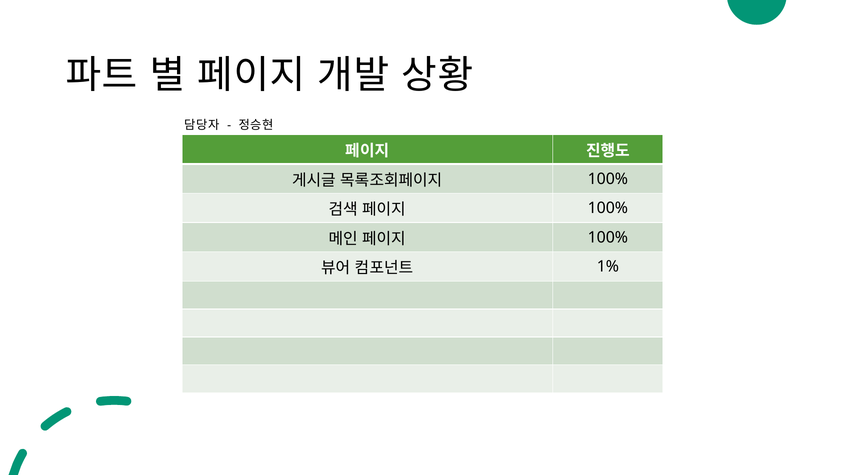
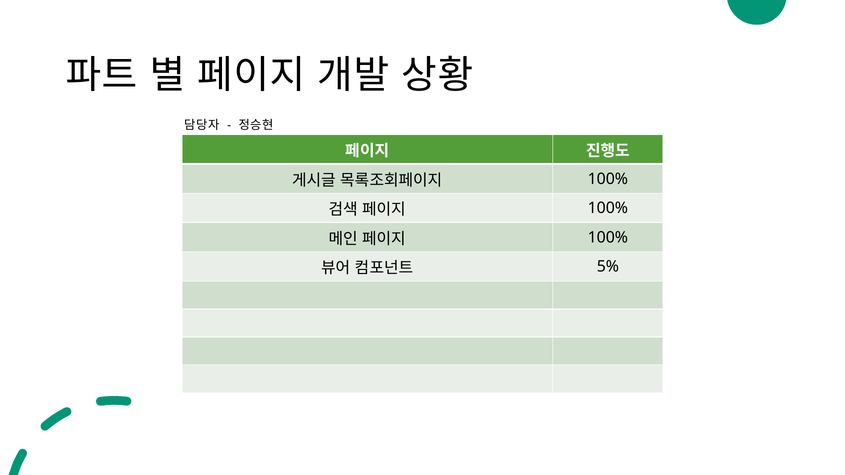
1%: 1% -> 5% (608, 267)
